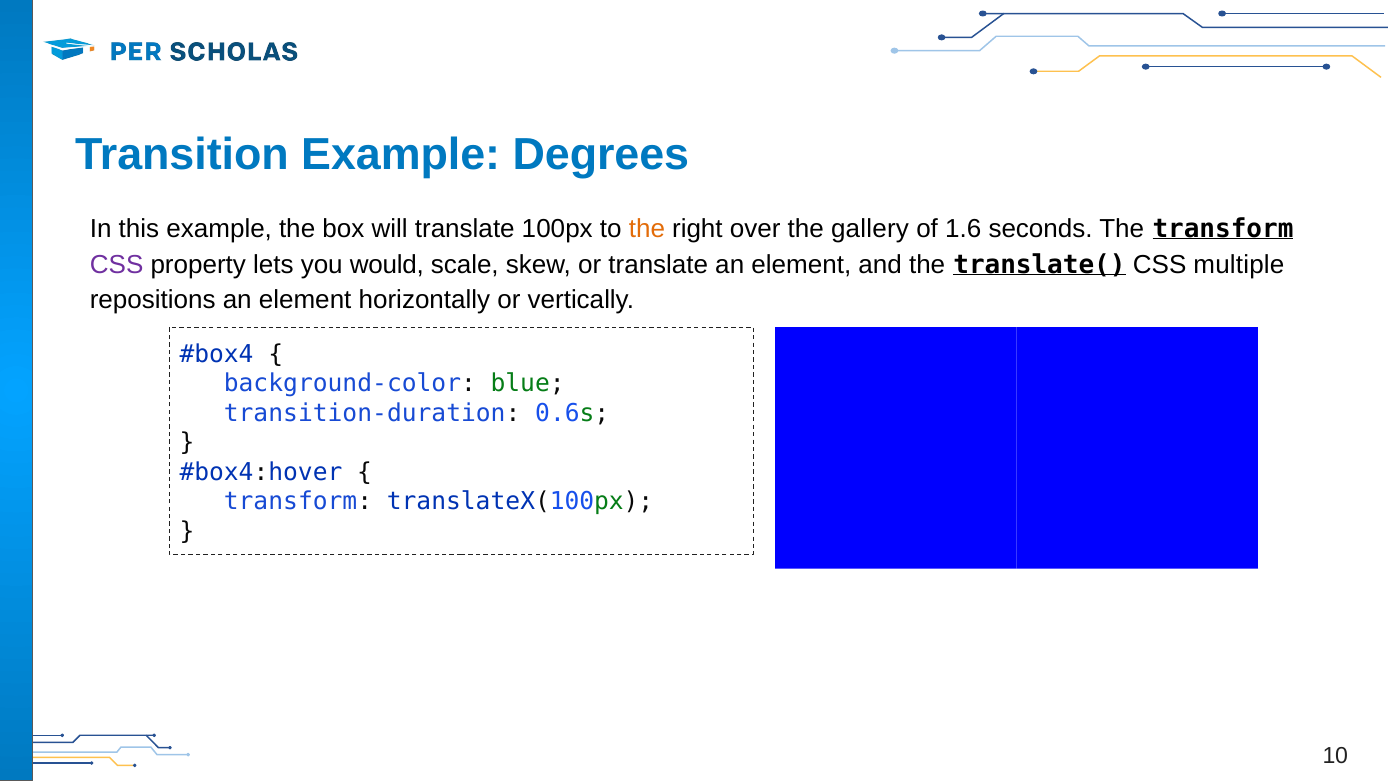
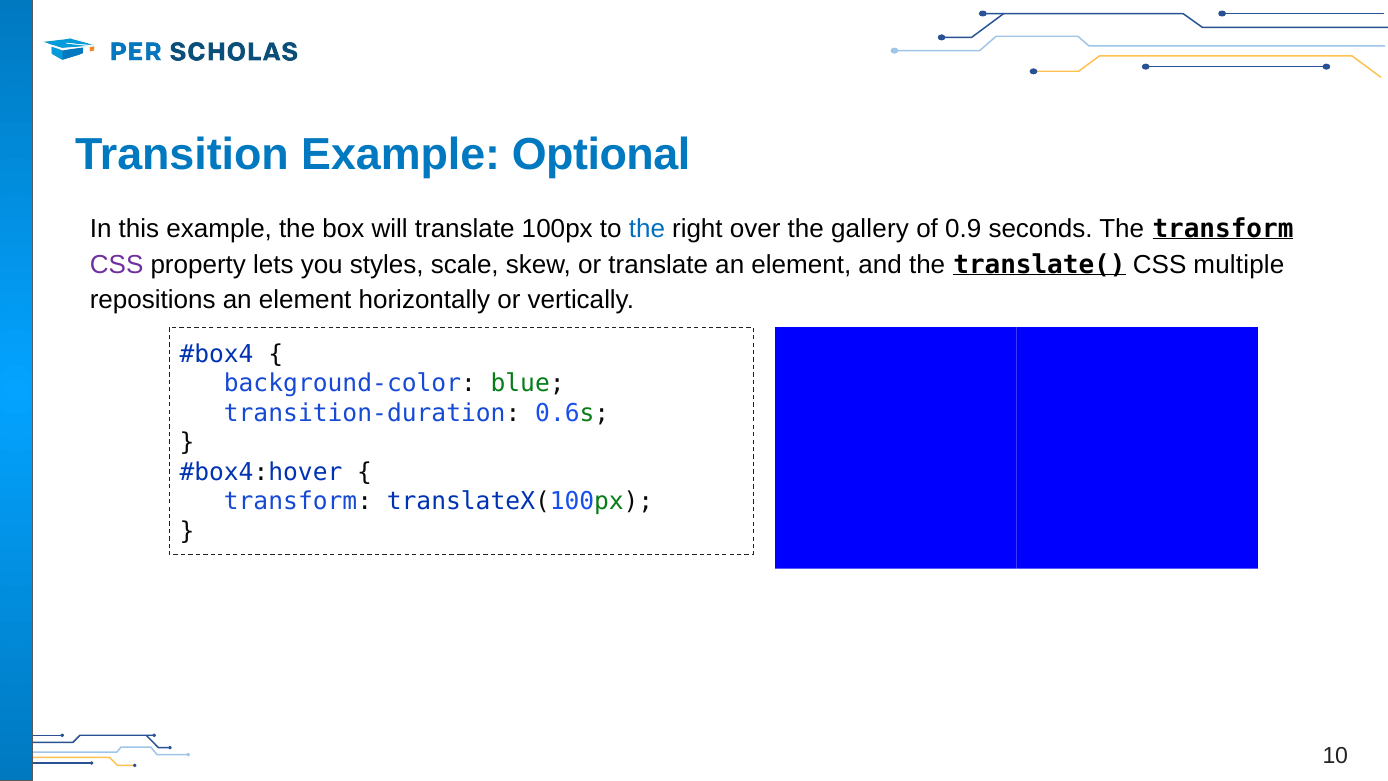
Degrees: Degrees -> Optional (601, 154)
the colour: orange -> blue (647, 228)
1.6: 1.6 -> 0.9 (963, 228)
would: would -> styles (387, 264)
